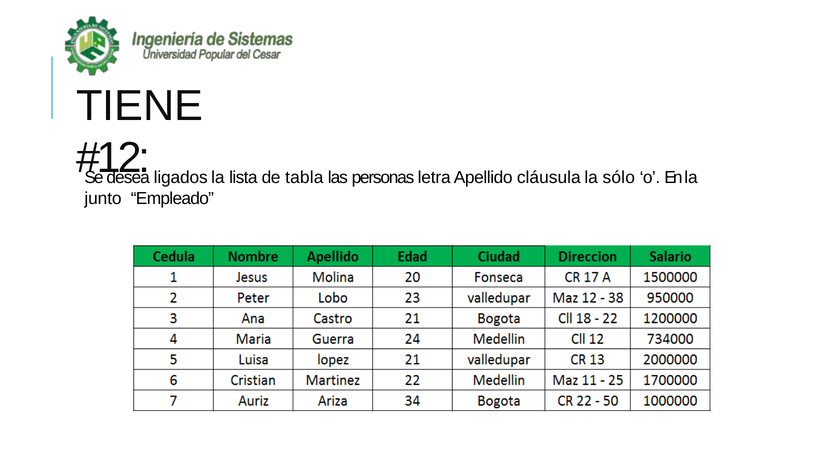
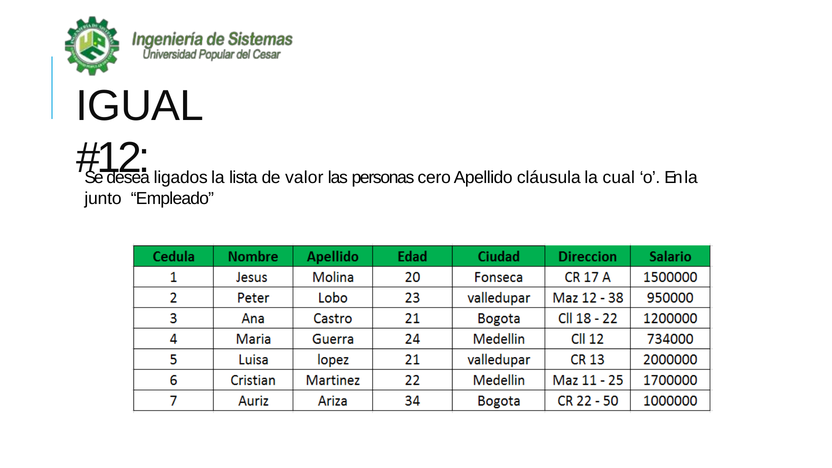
TIENE: TIENE -> IGUAL (140, 106)
tabla: tabla -> valor (304, 178)
letra: letra -> cero (434, 178)
sólo: sólo -> cual (619, 178)
